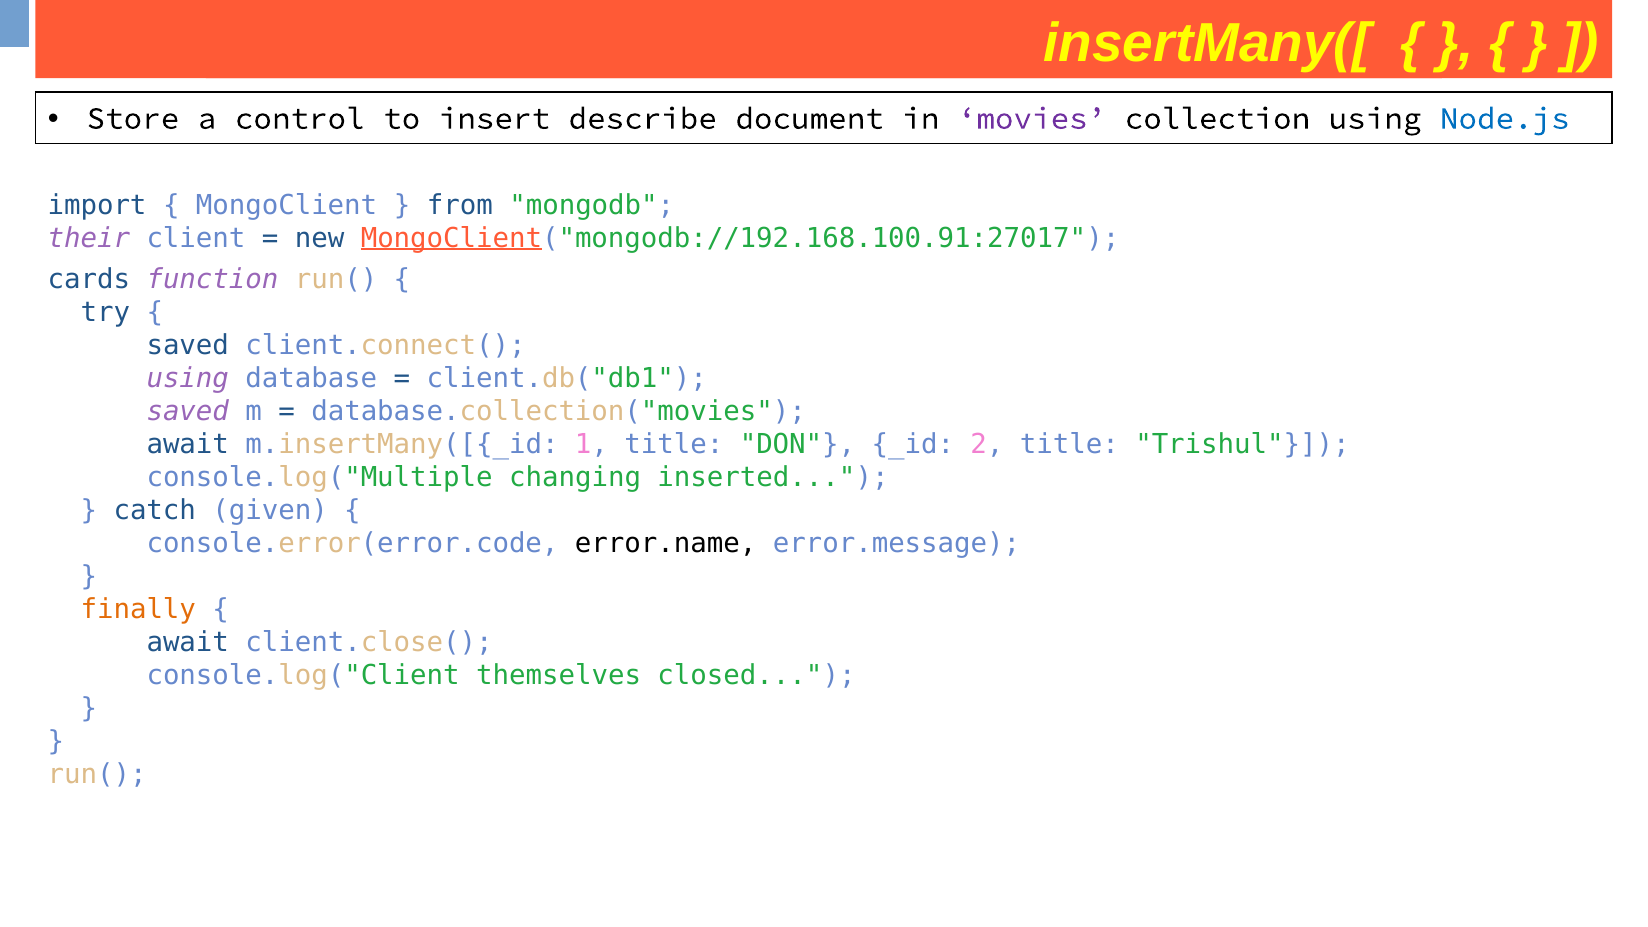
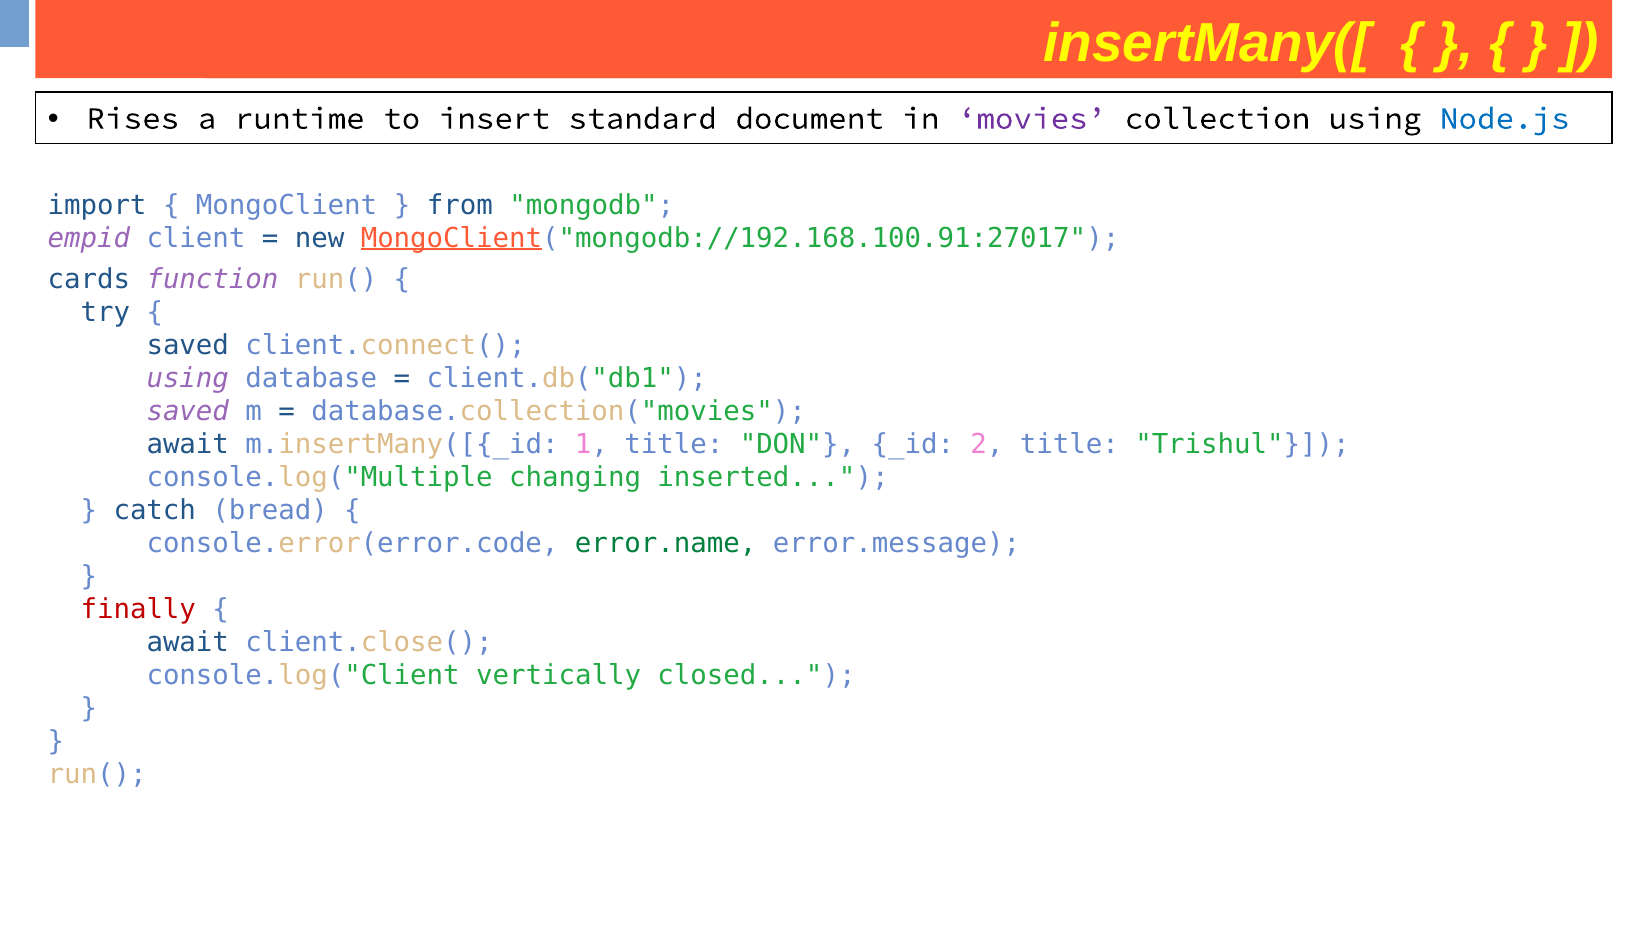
Store: Store -> Rises (133, 118)
control: control -> runtime (300, 118)
describe: describe -> standard (643, 118)
their: their -> empid (89, 239)
given: given -> bread (270, 510)
error.name colour: black -> green (666, 543)
finally colour: orange -> red (138, 609)
themselves: themselves -> vertically (559, 675)
